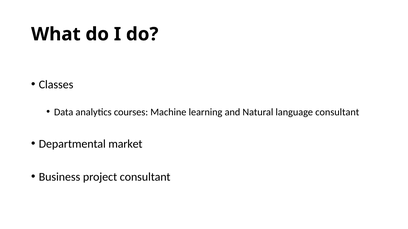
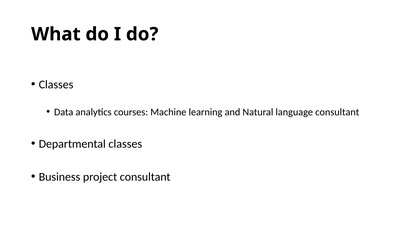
Departmental market: market -> classes (125, 144)
